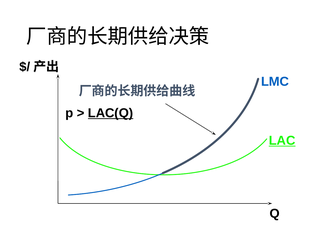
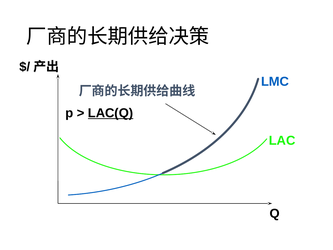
LAC underline: present -> none (282, 140)
